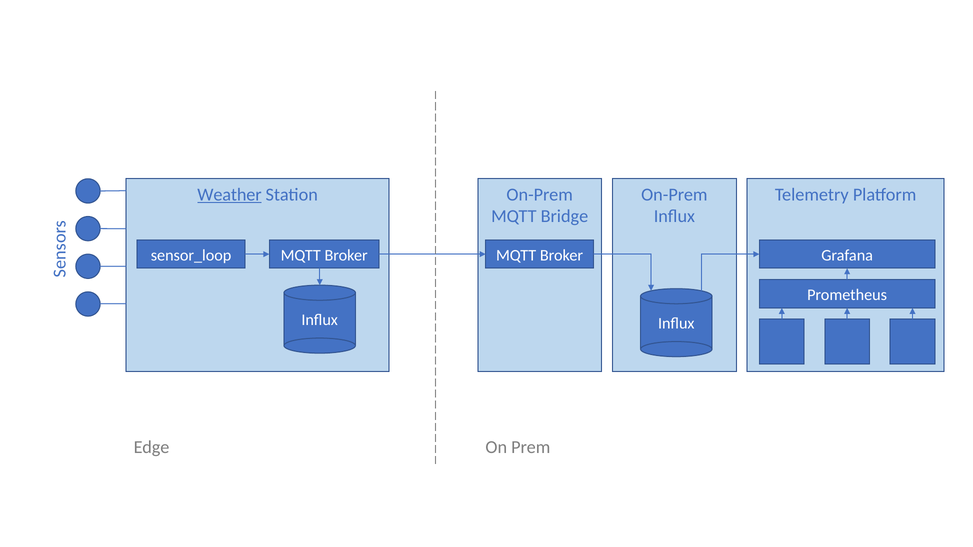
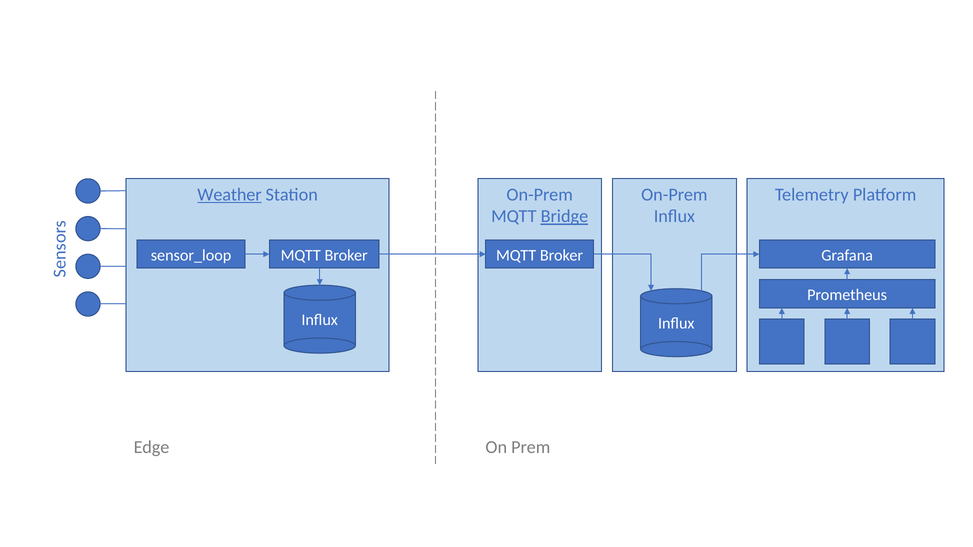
Bridge underline: none -> present (564, 217)
